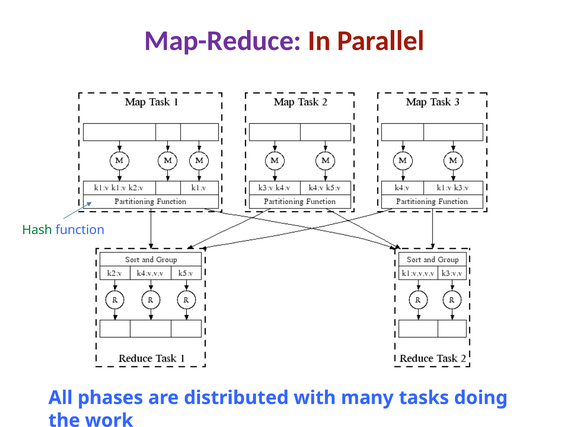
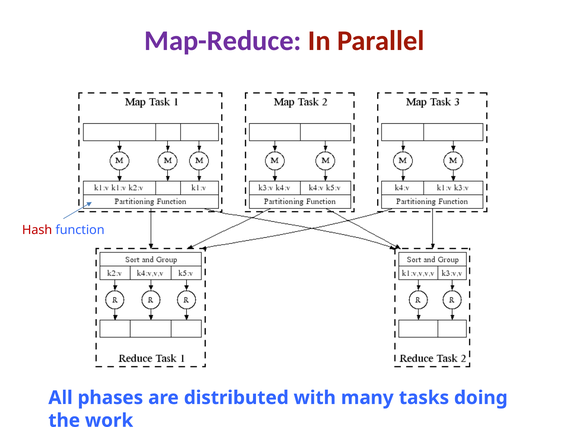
Hash colour: green -> red (37, 230)
